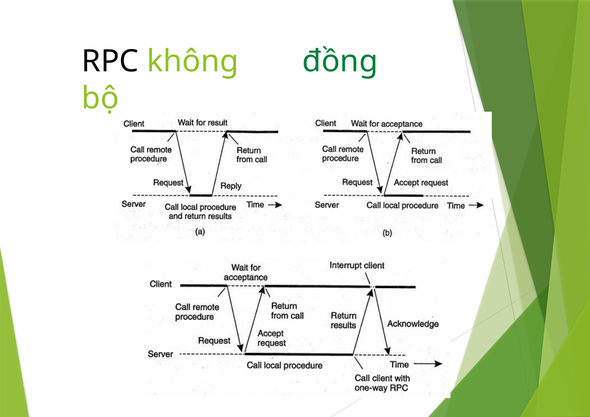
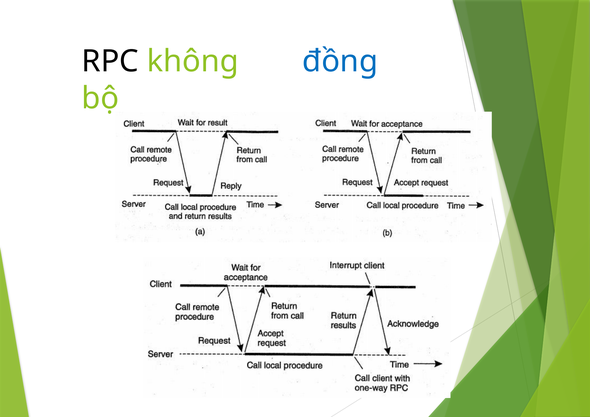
đồng colour: green -> blue (340, 61)
